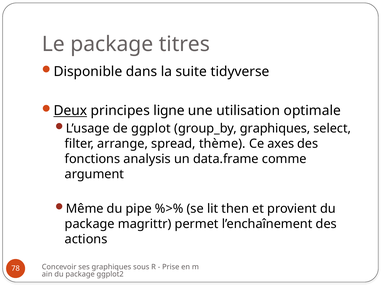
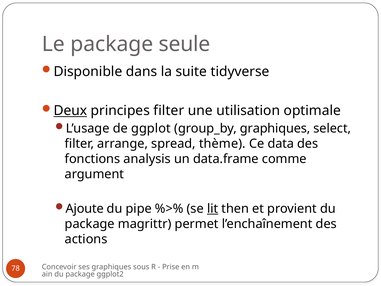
titres: titres -> seule (184, 44)
principes ligne: ligne -> filter (169, 111)
axes: axes -> data (281, 144)
Même: Même -> Ajoute (85, 208)
lit underline: none -> present (213, 208)
